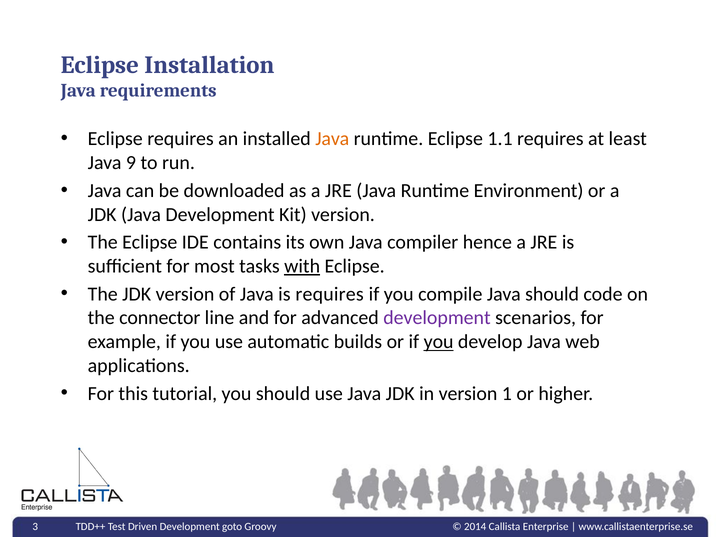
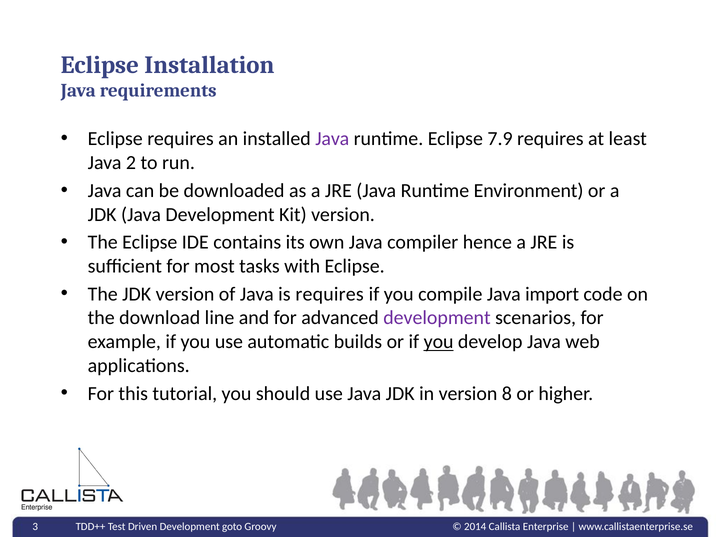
Java colour: orange -> purple (332, 139)
1.1: 1.1 -> 7.9 (500, 139)
9: 9 -> 2 (131, 163)
with underline: present -> none (302, 266)
Java should: should -> import (552, 294)
connector: connector -> download (160, 318)
1: 1 -> 8 (507, 394)
